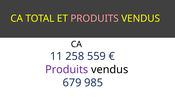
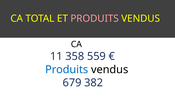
258: 258 -> 358 (75, 56)
Produits colour: purple -> blue (67, 69)
985: 985 -> 382 (94, 82)
